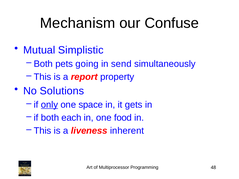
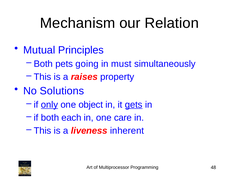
Confuse: Confuse -> Relation (172, 23)
Simplistic: Simplistic -> Principles (81, 50)
send: send -> must (121, 64)
report: report -> raises (84, 77)
space: space -> object (91, 105)
gets underline: none -> present (134, 105)
food: food -> care (123, 118)
